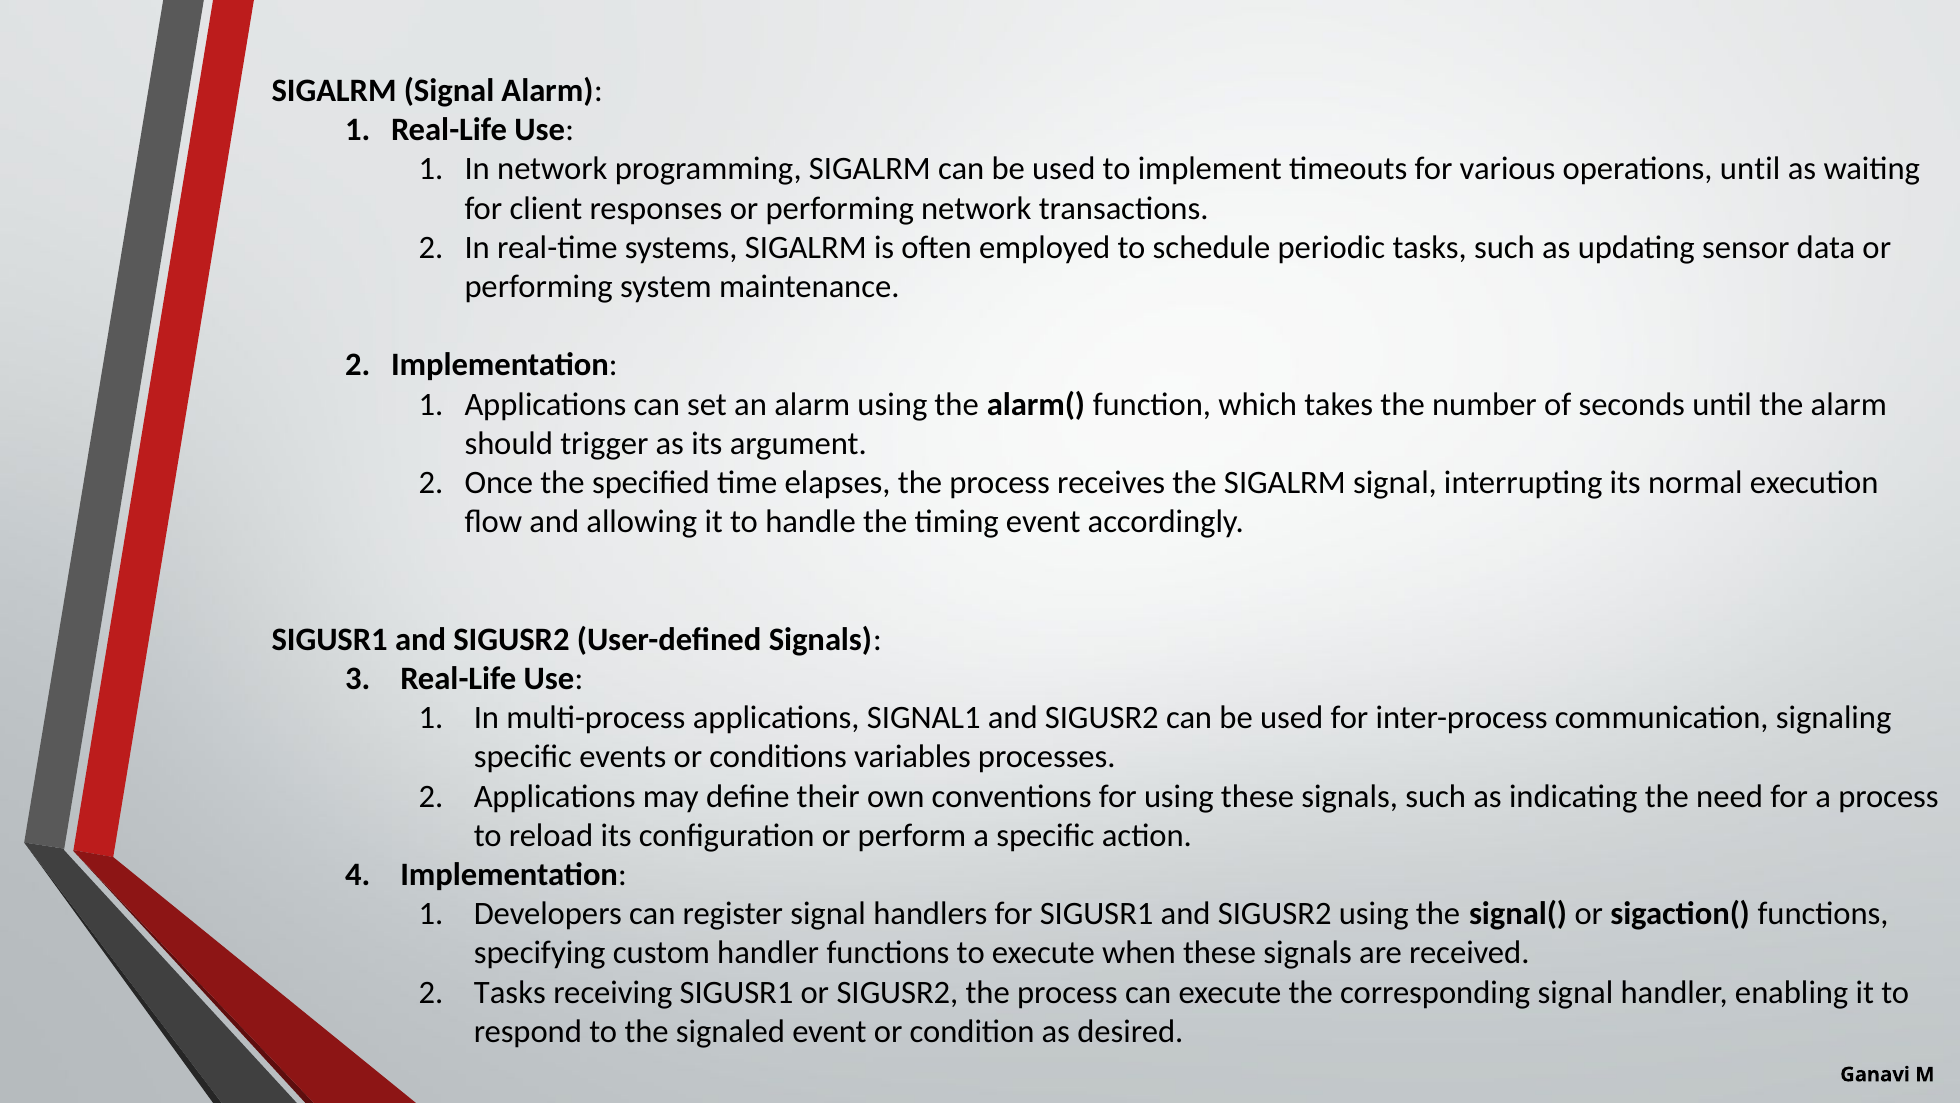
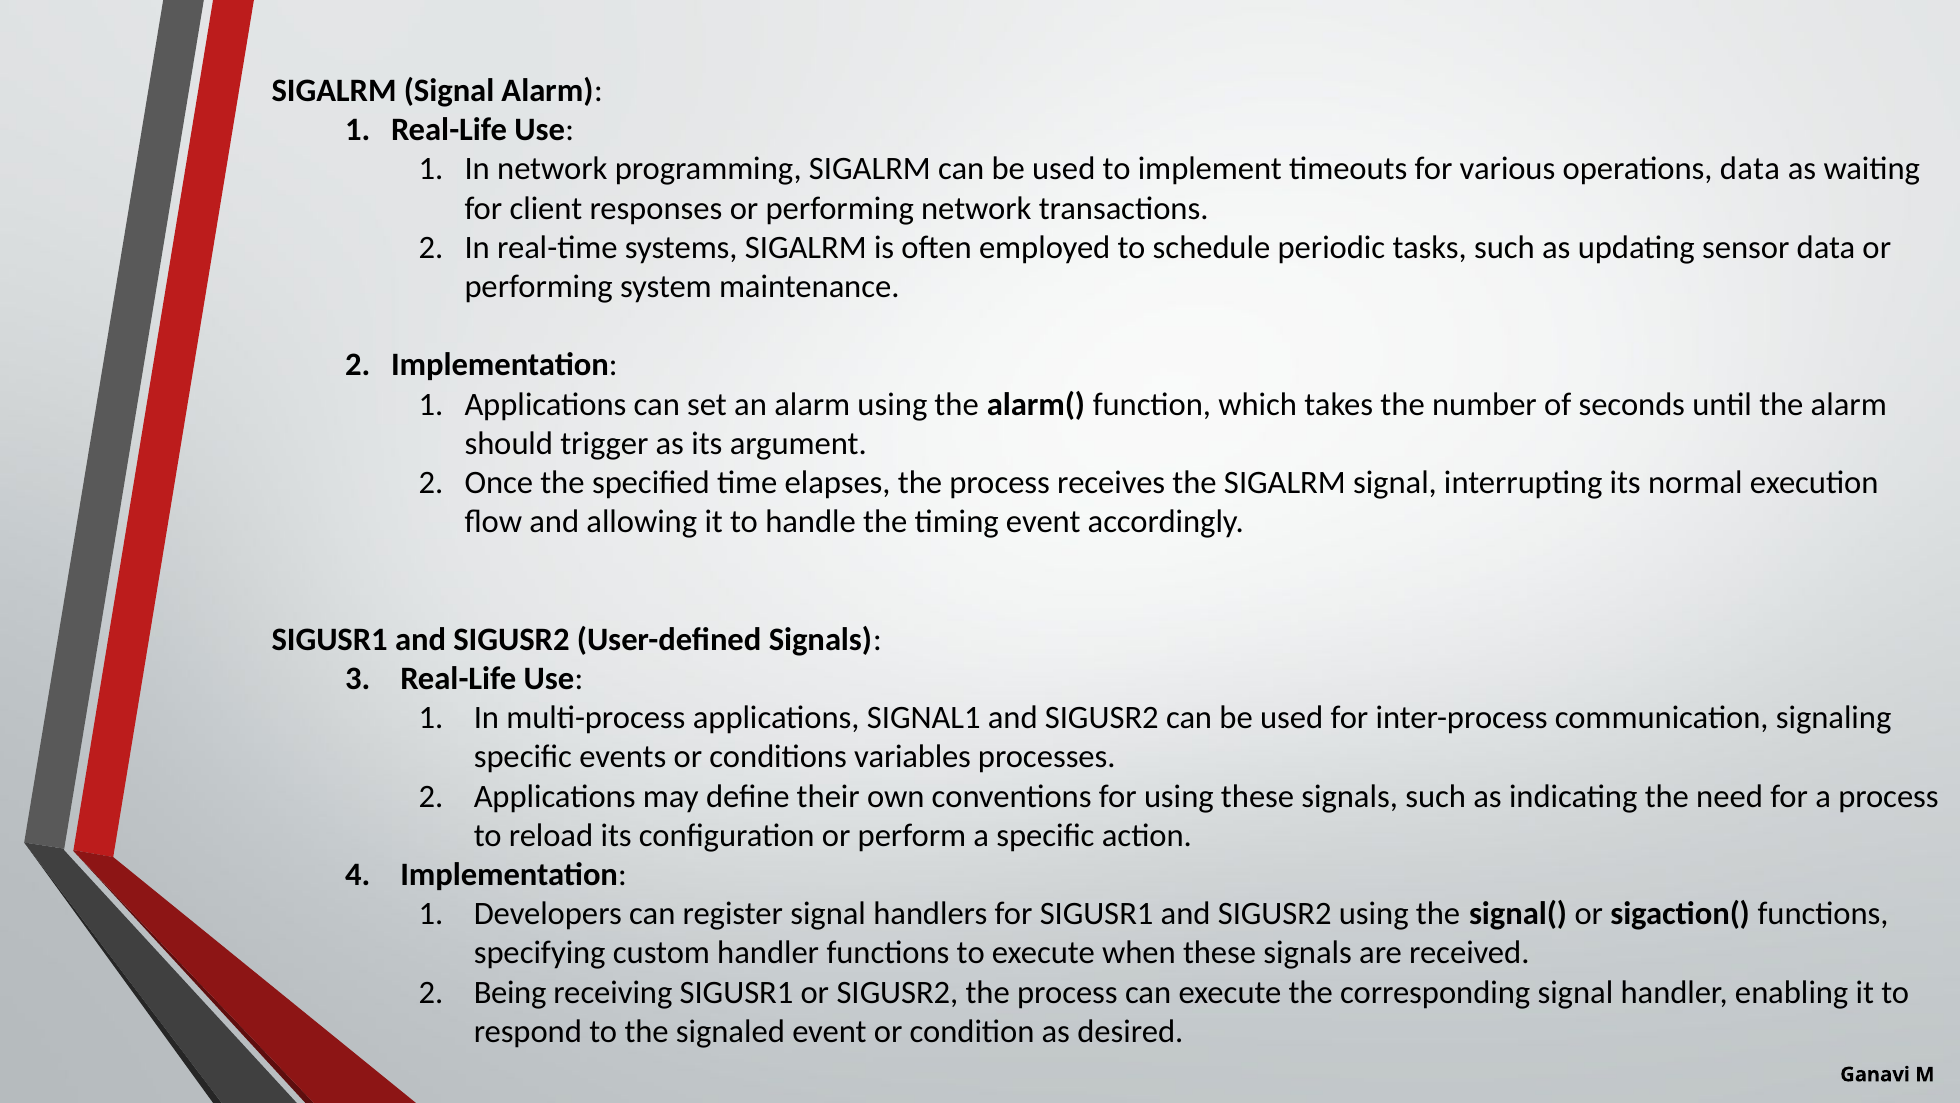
operations until: until -> data (1750, 169)
Tasks: Tasks -> Being (510, 992)
